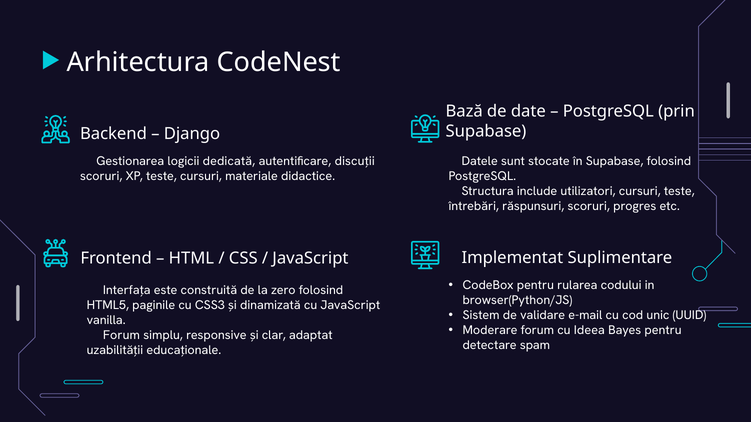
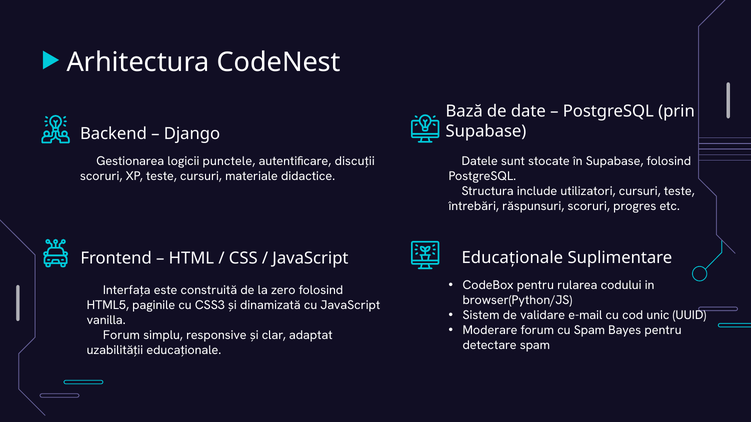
dedicată: dedicată -> punctele (229, 161)
Implementat: Implementat -> Educaționale (512, 258)
cu Ideea: Ideea -> Spam (589, 330)
